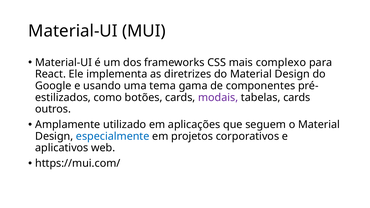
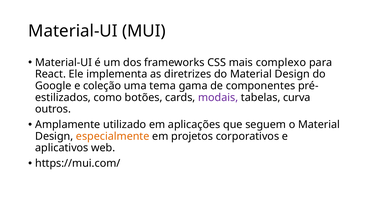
usando: usando -> coleção (102, 86)
tabelas cards: cards -> curva (297, 98)
especialmente colour: blue -> orange (113, 136)
